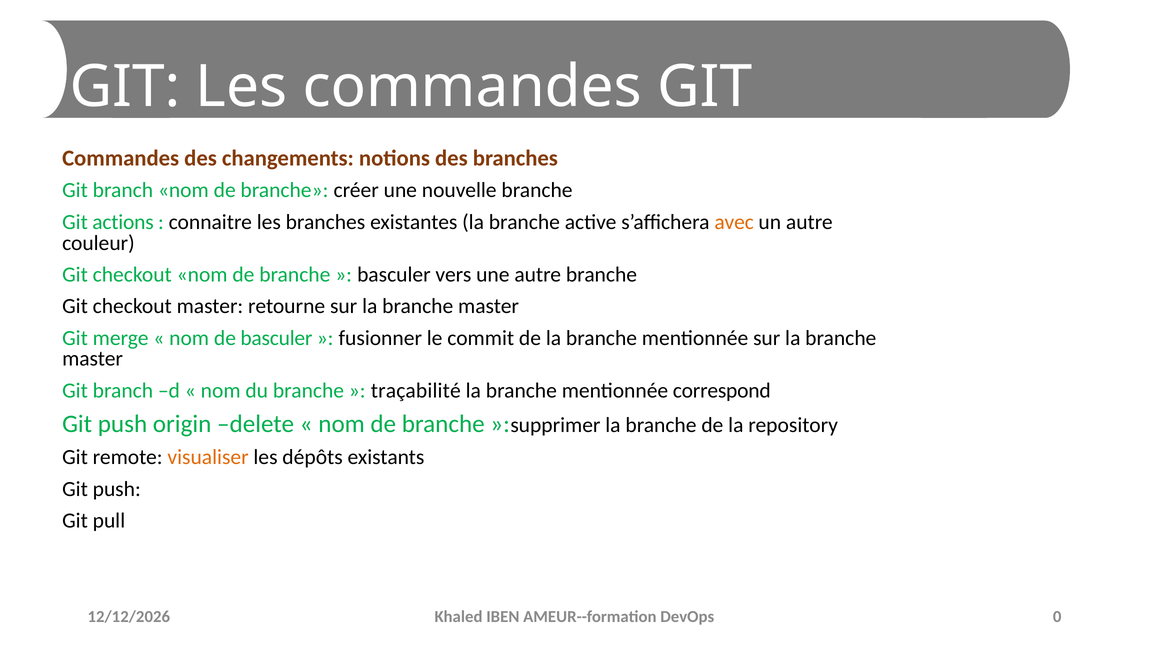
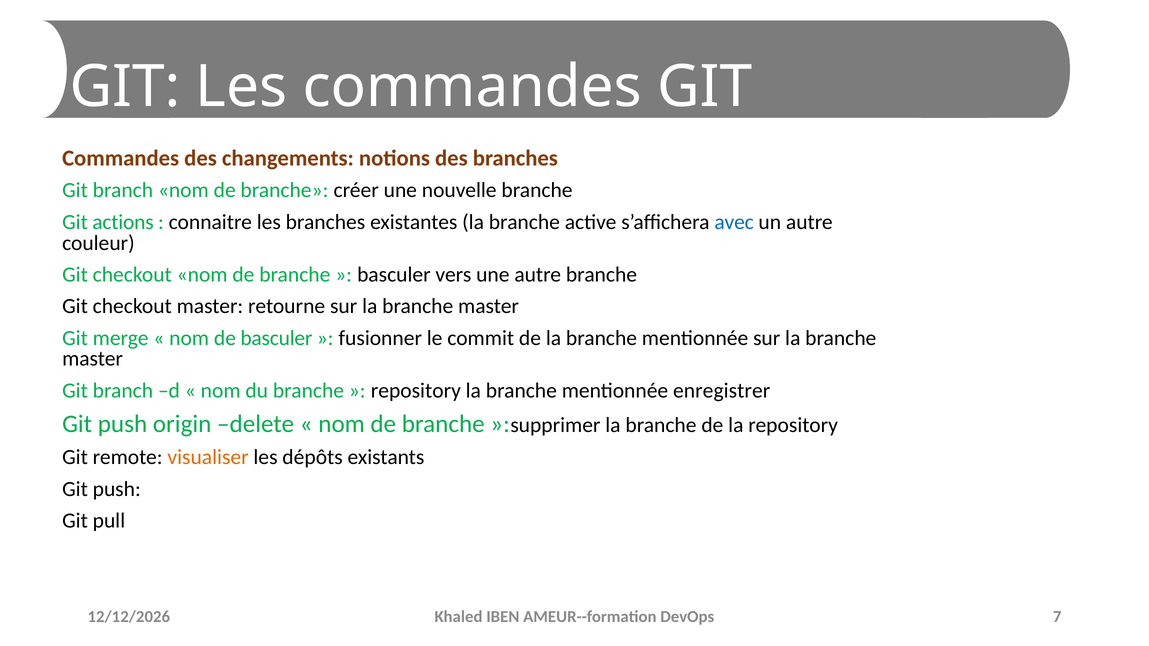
avec colour: orange -> blue (734, 222)
traçabilité: traçabilité -> repository (416, 391)
correspond: correspond -> enregistrer (722, 391)
0: 0 -> 7 (1057, 617)
